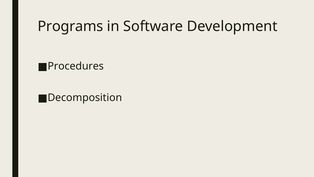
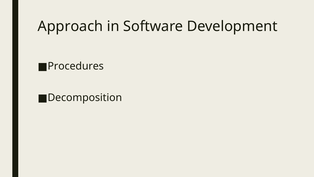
Programs: Programs -> Approach (70, 26)
